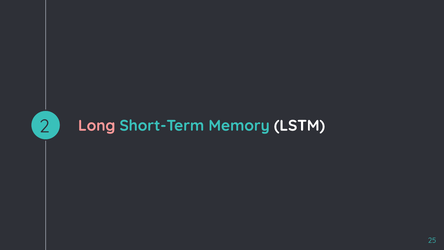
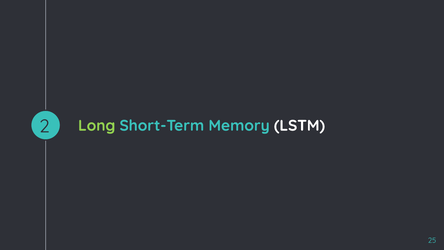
Long colour: pink -> light green (97, 125)
